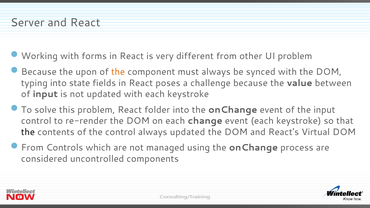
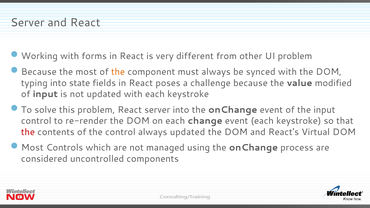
the upon: upon -> most (86, 72)
between: between -> modified (333, 83)
React folder: folder -> server (157, 110)
the colour: black -> red (28, 132)
From: From -> Most (32, 148)
